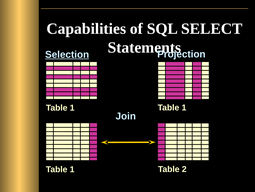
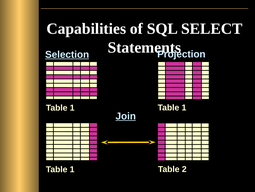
Join underline: none -> present (126, 116)
